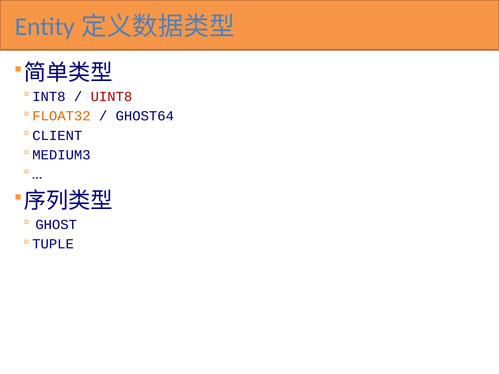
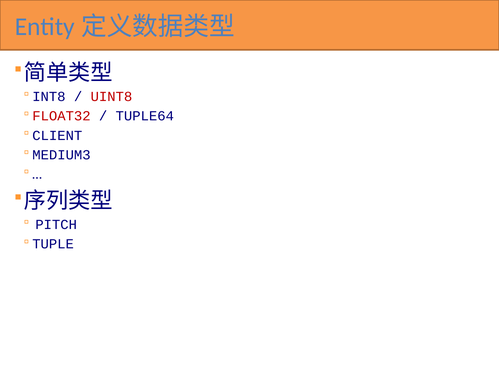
FLOAT32 colour: orange -> red (61, 116)
GHOST64: GHOST64 -> TUPLE64 (145, 116)
GHOST: GHOST -> PITCH (56, 225)
